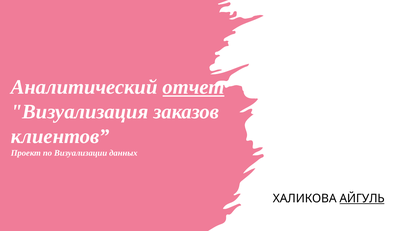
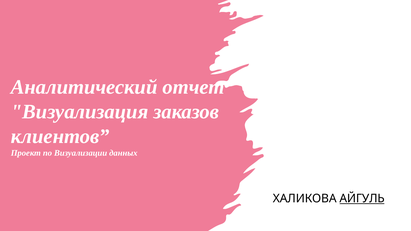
отчет underline: present -> none (194, 87)
